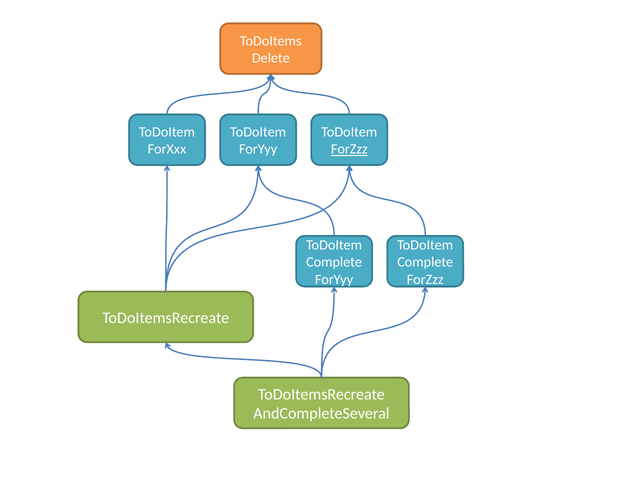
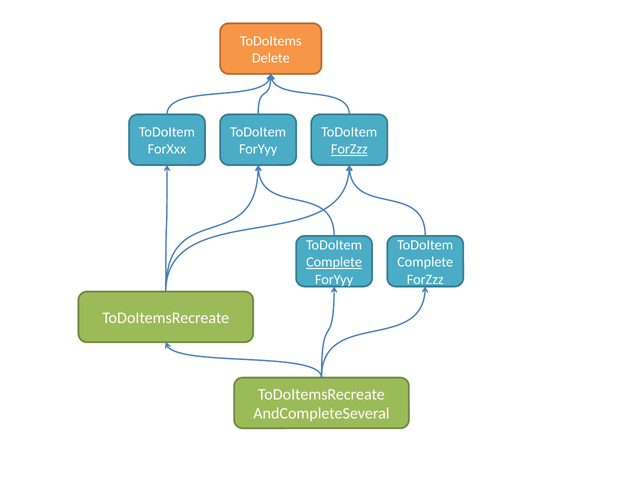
Complete underline: none -> present (334, 262)
